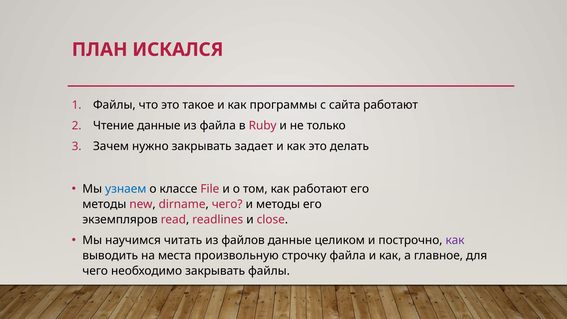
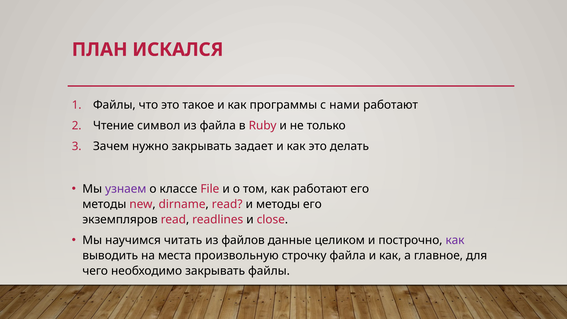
сайта: сайта -> нами (345, 105)
Чтение данные: данные -> символ (159, 126)
узнаем colour: blue -> purple (126, 189)
dirname чего: чего -> read (227, 204)
